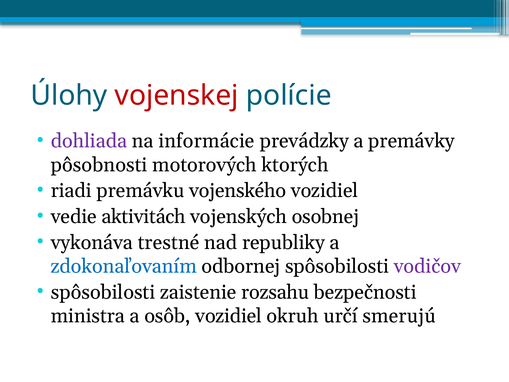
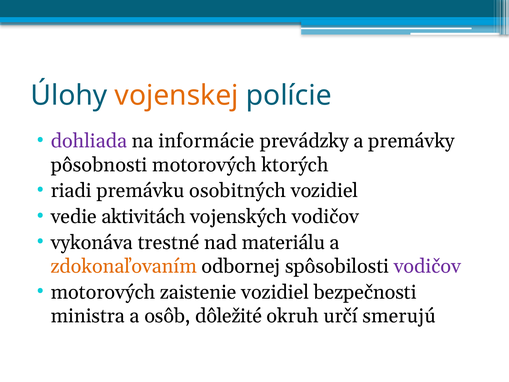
vojenskej colour: red -> orange (177, 95)
vojenského: vojenského -> osobitných (238, 191)
vojenských osobnej: osobnej -> vodičov (325, 217)
republiky: republiky -> materiálu (284, 242)
zdokonaľovaním colour: blue -> orange (124, 266)
spôsobilosti: spôsobilosti -> motorových (103, 292)
zaistenie rozsahu: rozsahu -> vozidiel (275, 292)
osôb vozidiel: vozidiel -> dôležité (229, 316)
